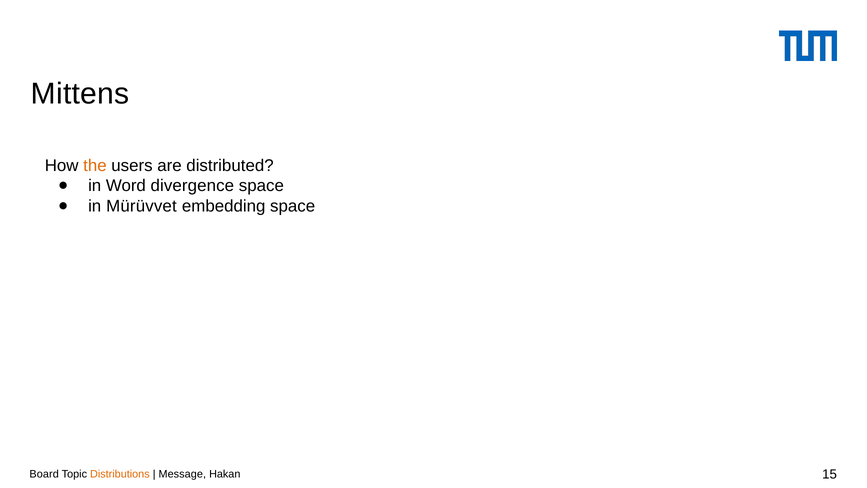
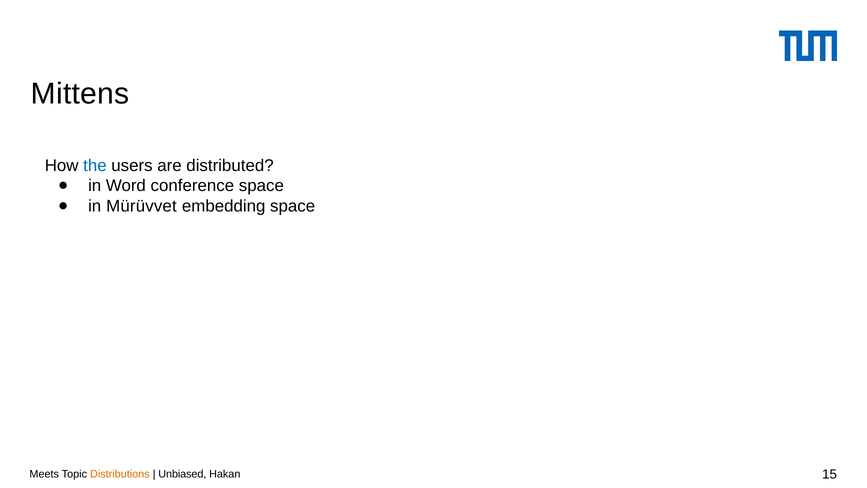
the colour: orange -> blue (95, 165)
divergence: divergence -> conference (192, 186)
Board: Board -> Meets (44, 474)
Message: Message -> Unbiased (182, 474)
